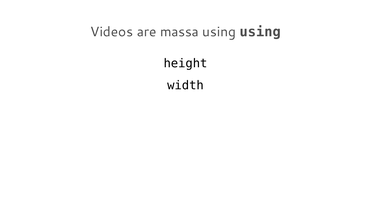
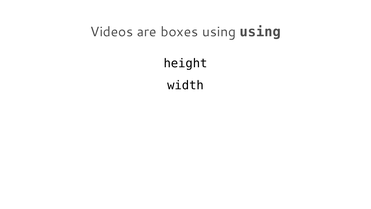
massa: massa -> boxes (179, 32)
